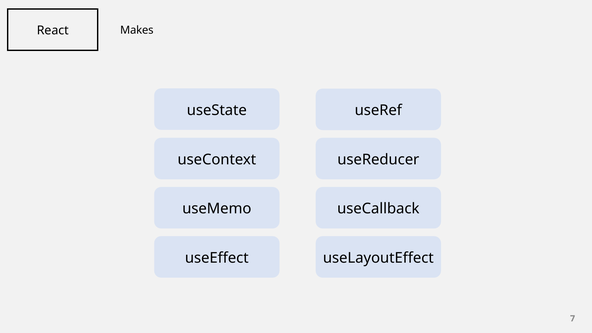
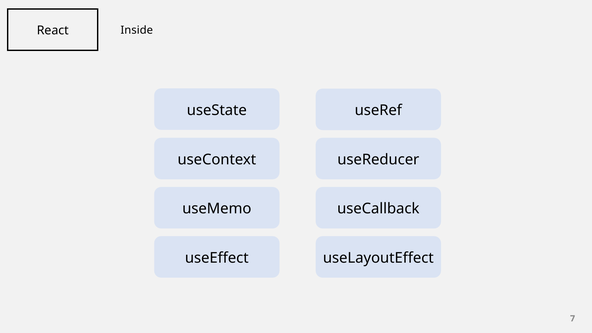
Makes: Makes -> Inside (137, 30)
